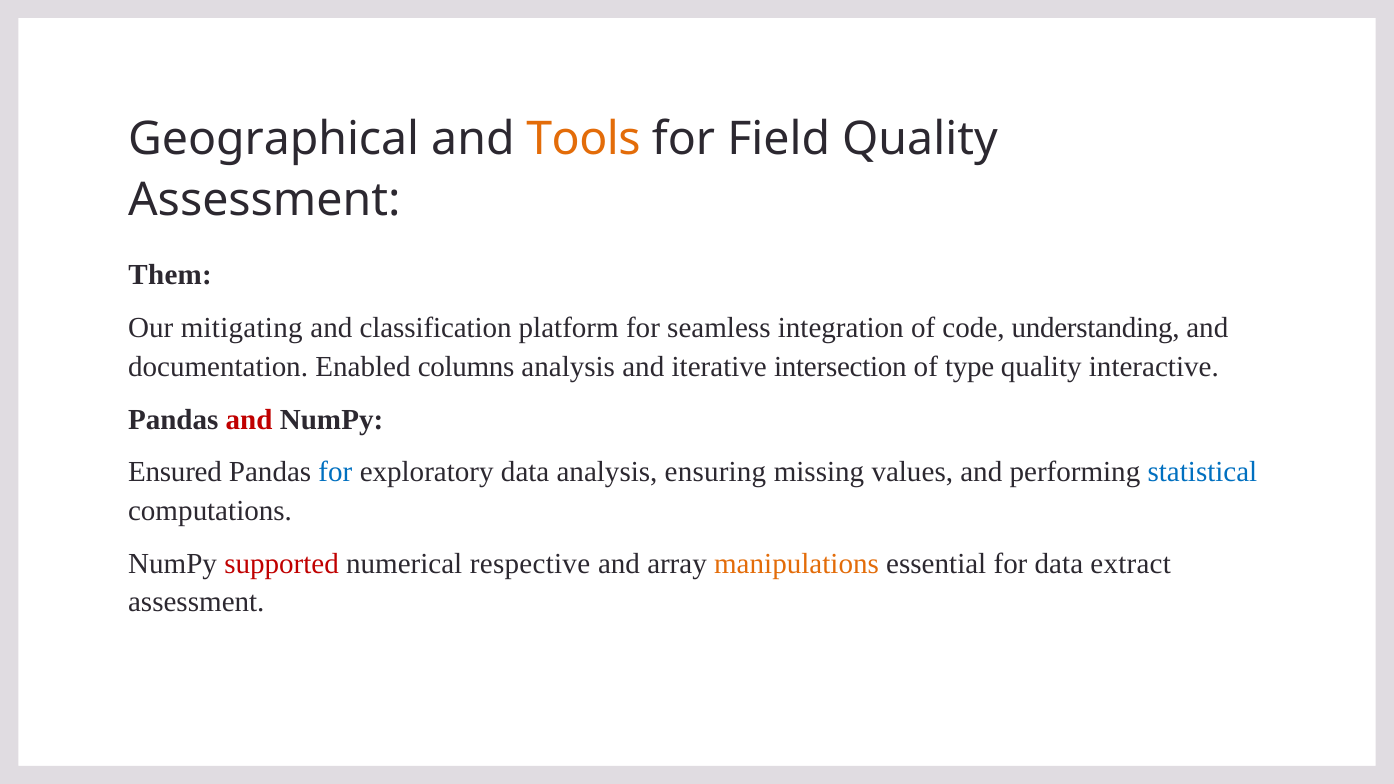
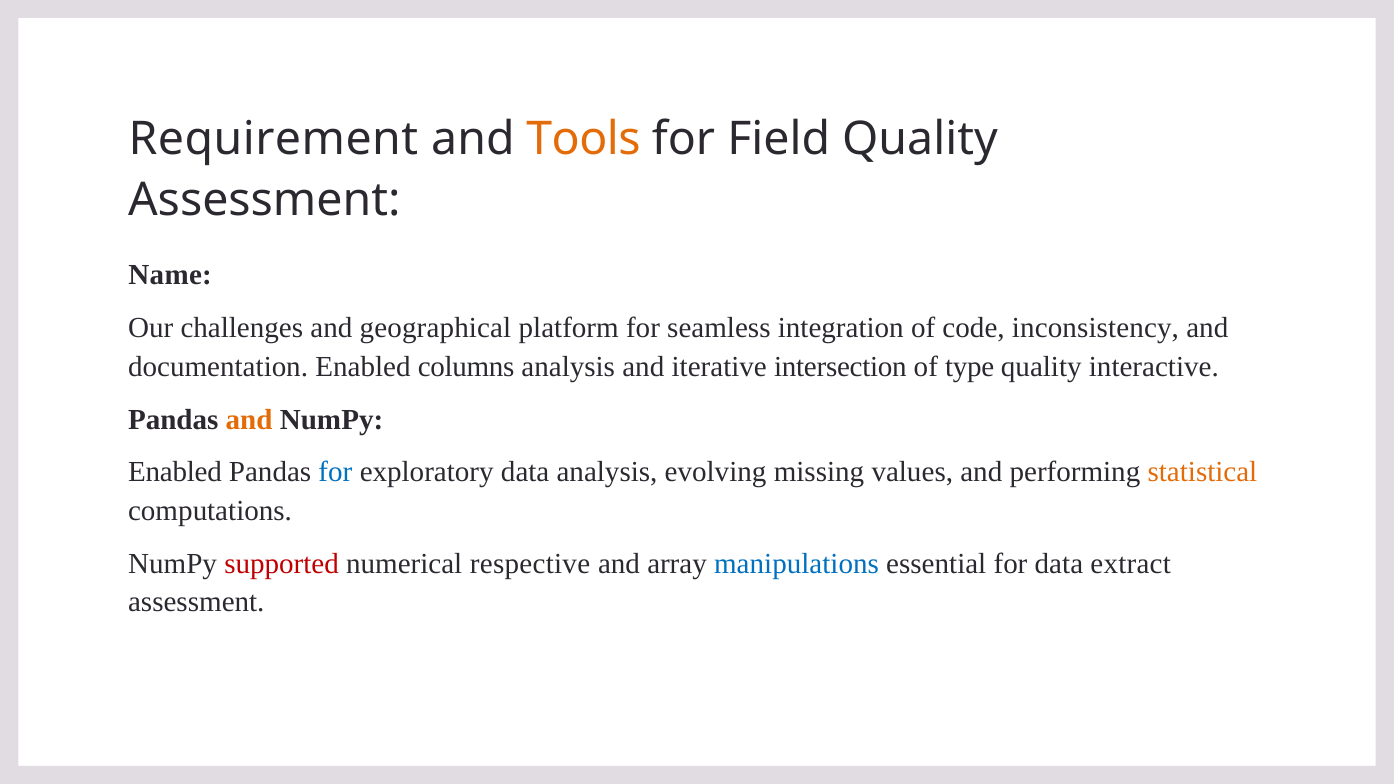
Geographical: Geographical -> Requirement (273, 139)
Them: Them -> Name (170, 275)
mitigating: mitigating -> challenges (242, 328)
classification: classification -> geographical (435, 328)
understanding: understanding -> inconsistency (1095, 328)
and colour: red -> orange (249, 420)
Ensured: Ensured -> Enabled (175, 472)
ensuring: ensuring -> evolving (716, 472)
statistical colour: blue -> orange (1202, 472)
manipulations colour: orange -> blue (797, 564)
